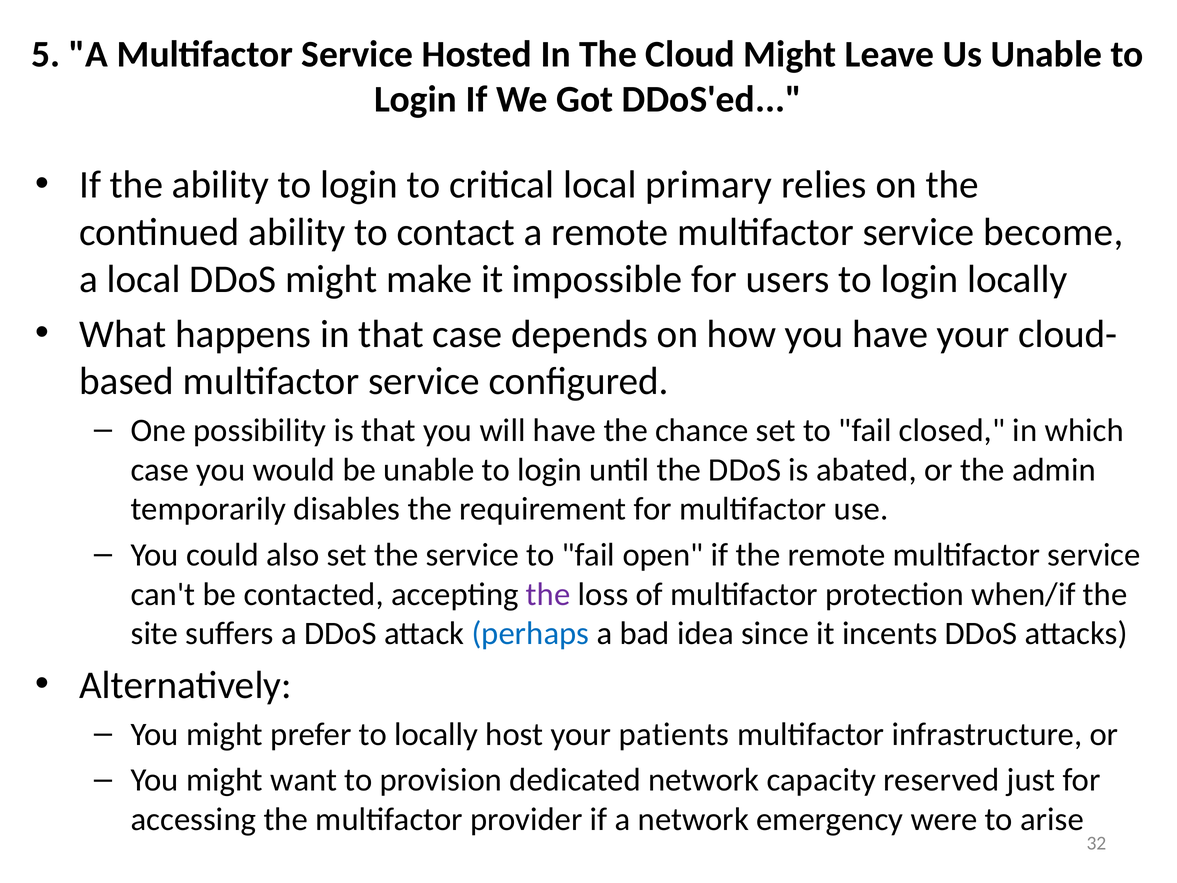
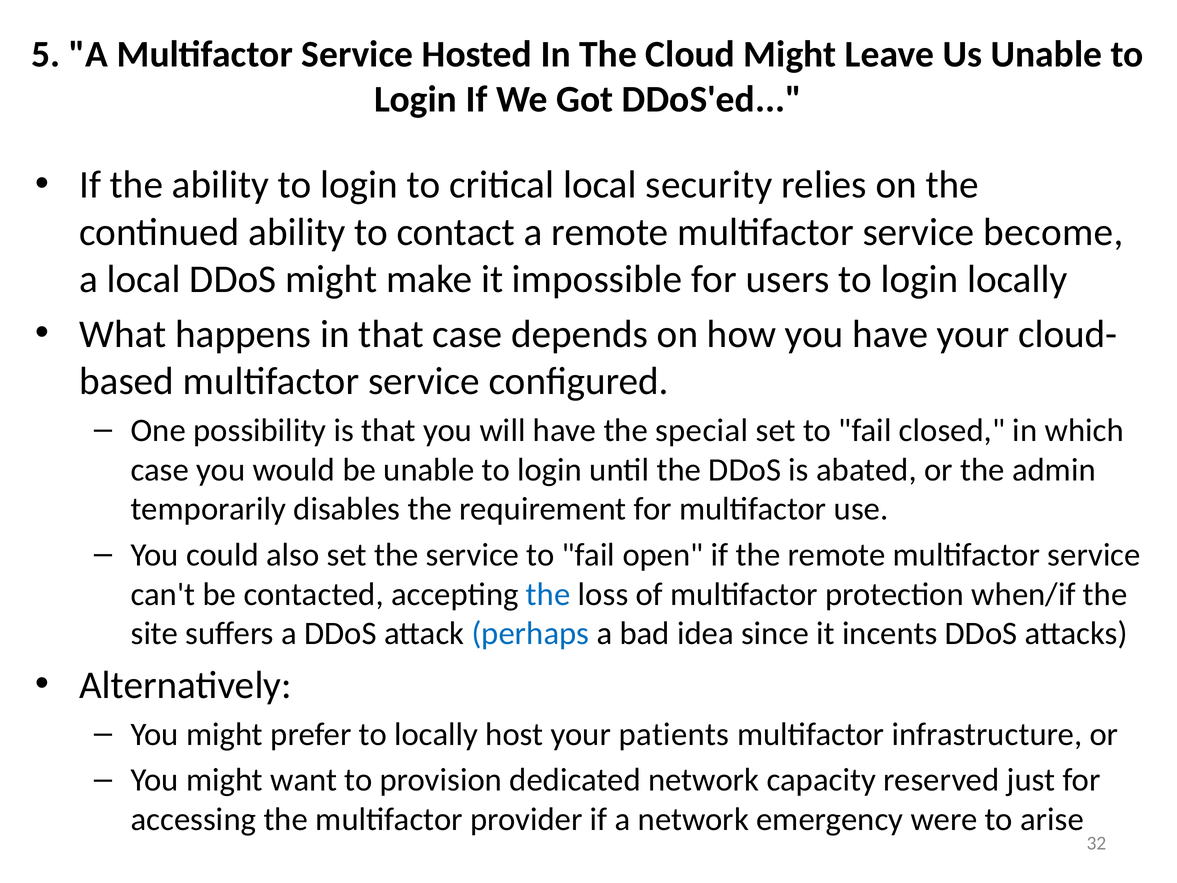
primary: primary -> security (709, 185)
chance: chance -> special (702, 430)
the colour: purple -> blue (548, 594)
